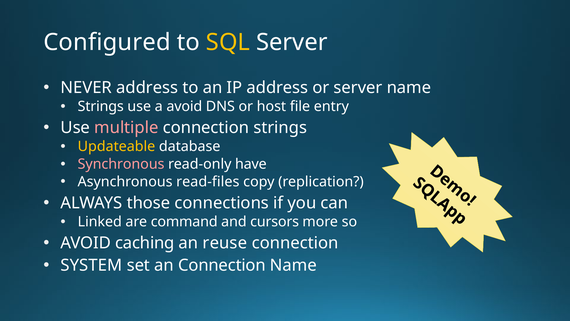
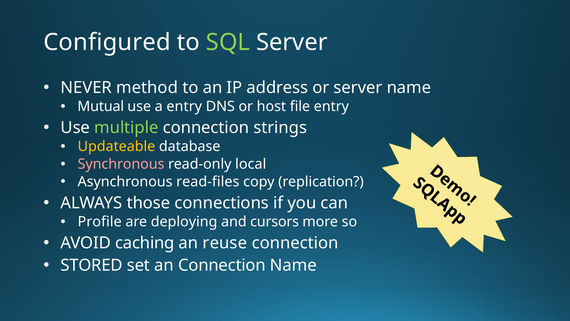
SQL colour: yellow -> light green (228, 42)
NEVER address: address -> method (147, 88)
Strings: Strings -> Mutual (101, 106)
a avoid: avoid -> entry (184, 106)
multiple colour: pink -> light green (126, 128)
have: have -> local (251, 164)
Linked: Linked -> Profile (100, 222)
command: command -> deploying (184, 222)
SYSTEM: SYSTEM -> STORED (92, 265)
